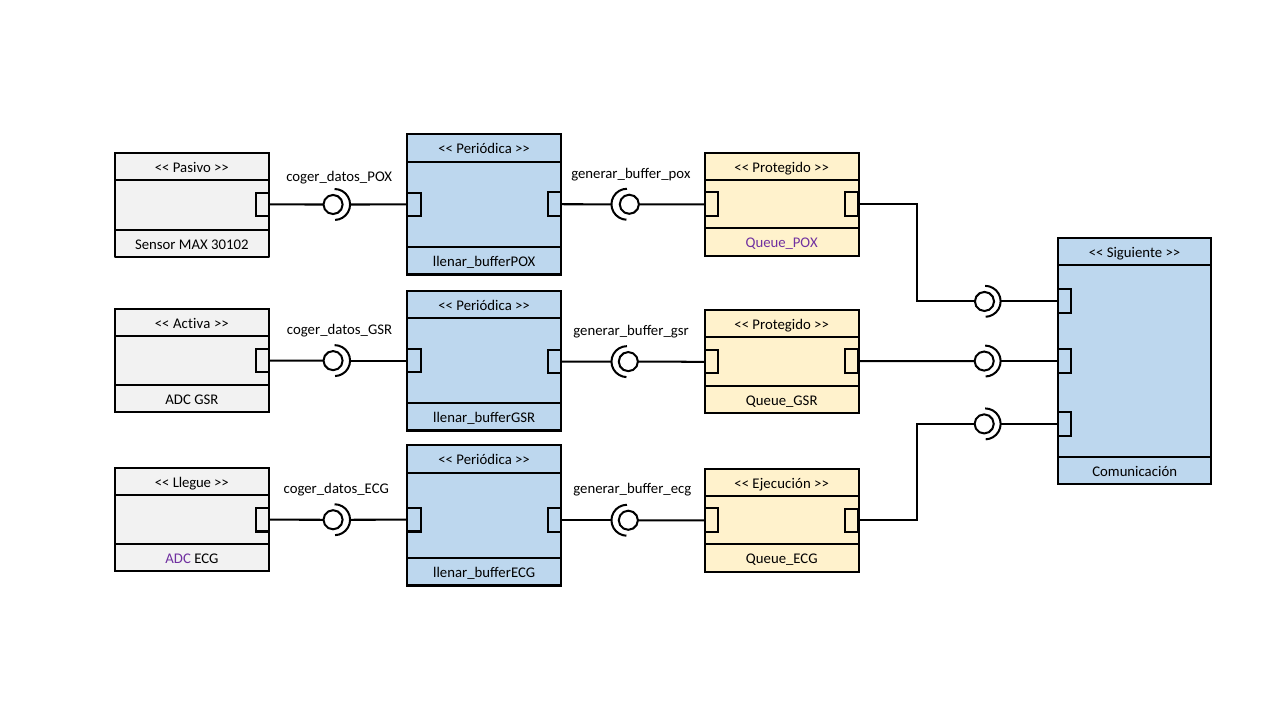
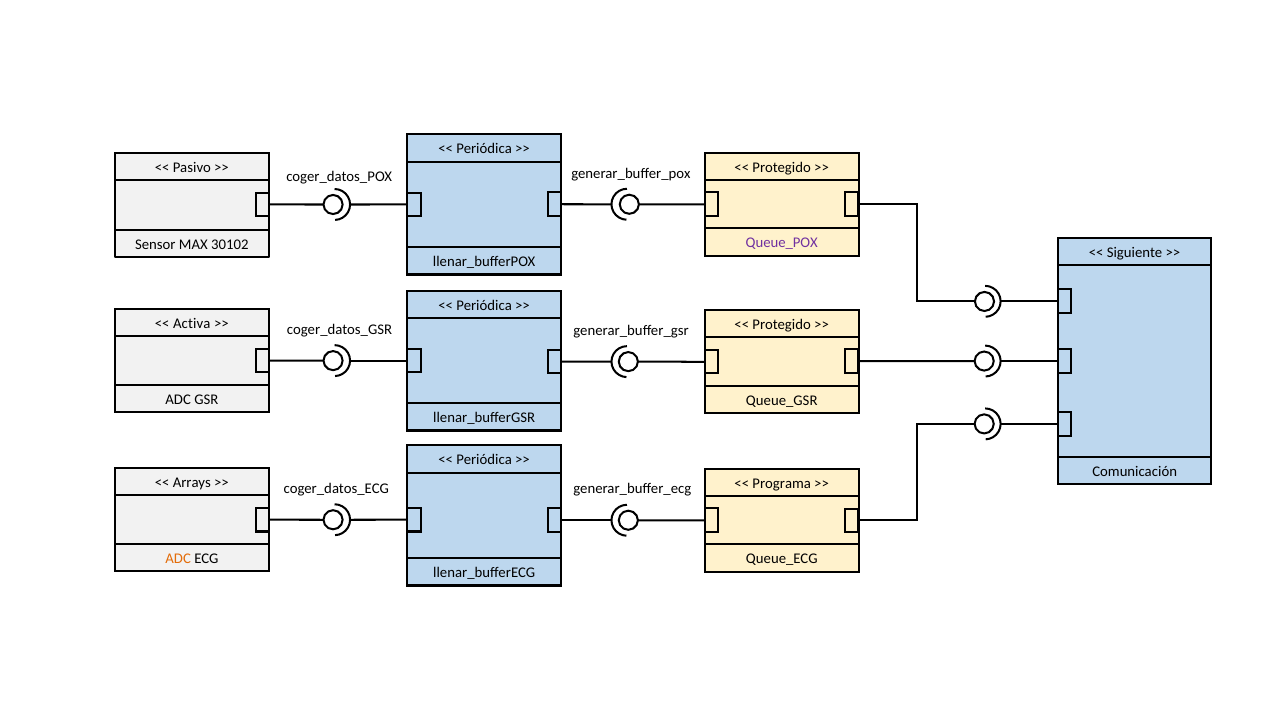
Llegue: Llegue -> Arrays (192, 483)
Ejecución: Ejecución -> Programa (782, 484)
ADC colour: purple -> orange (178, 559)
